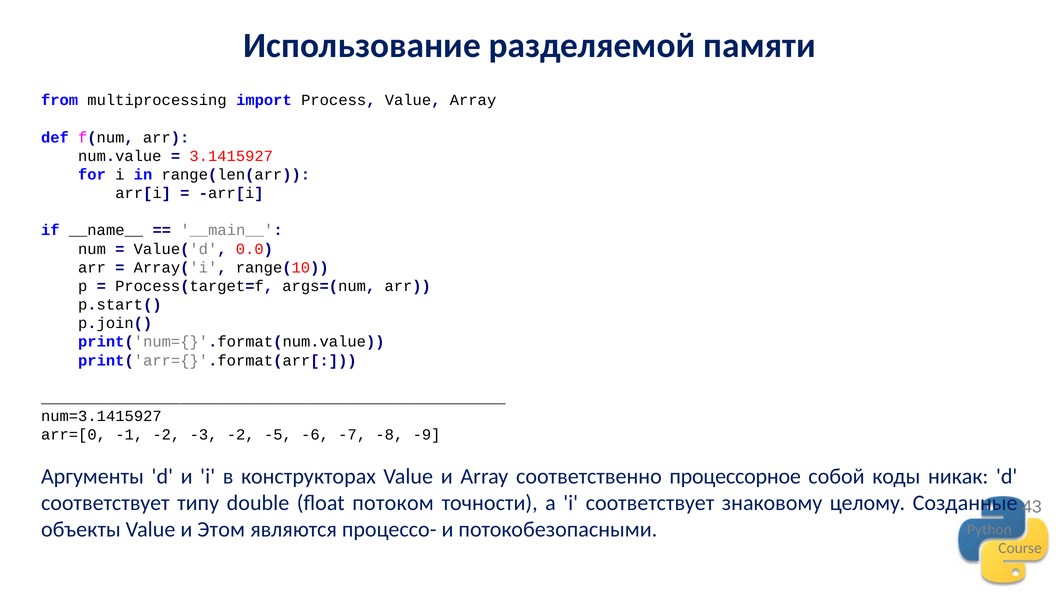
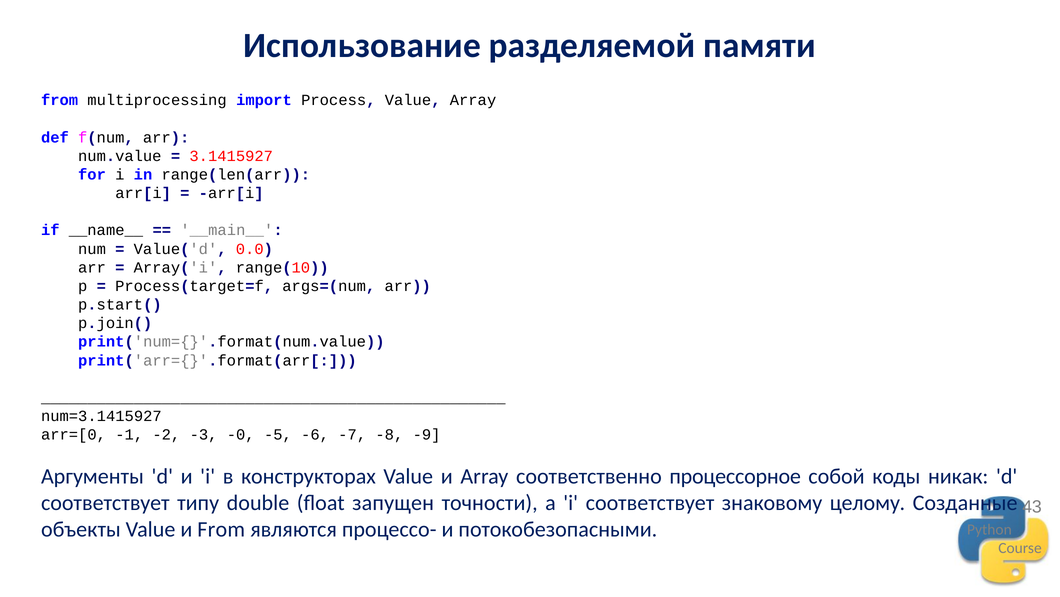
-3 -2: -2 -> -0 (241, 434)
потоком: потоком -> запущен (393, 502)
и Этом: Этом -> From (221, 529)
